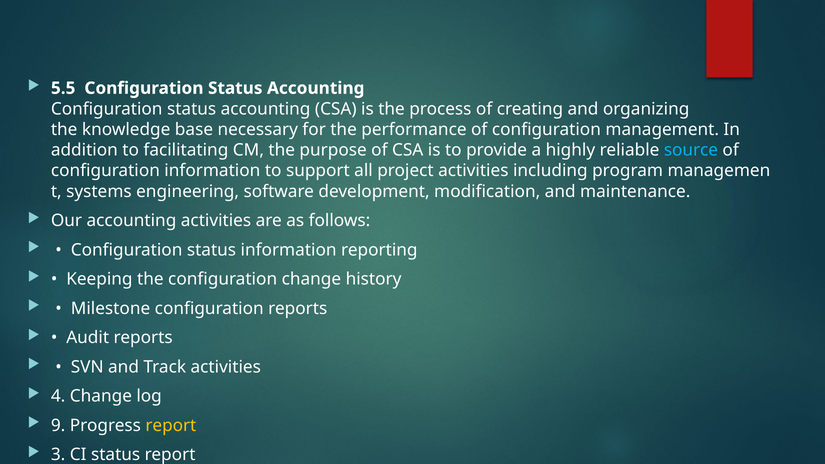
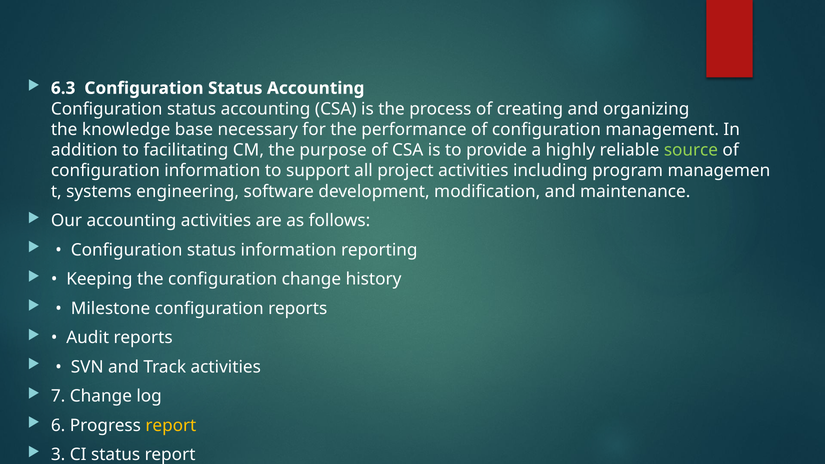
5.5: 5.5 -> 6.3 (63, 88)
source colour: light blue -> light green (691, 150)
4: 4 -> 7 (58, 396)
9: 9 -> 6 (58, 426)
